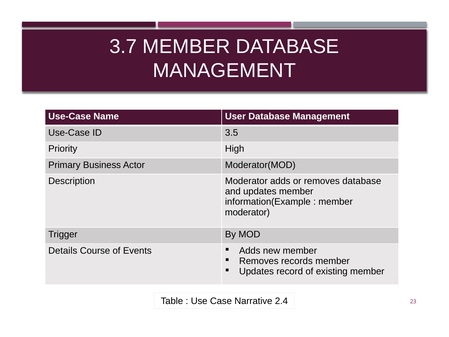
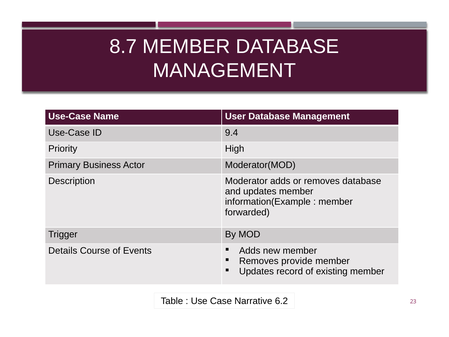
3.7: 3.7 -> 8.7 (123, 46)
3.5: 3.5 -> 9.4 (232, 133)
moderator: moderator -> forwarded (247, 212)
records: records -> provide (297, 261)
2.4: 2.4 -> 6.2 (281, 301)
